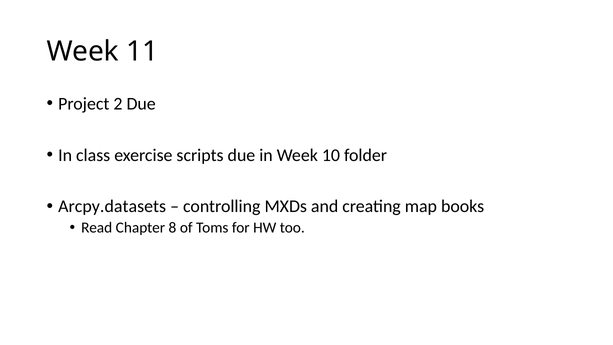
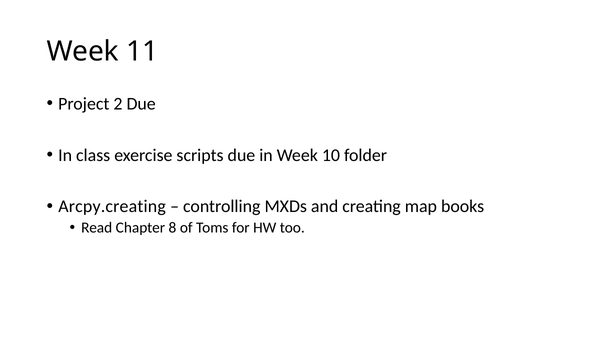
Arcpy.datasets: Arcpy.datasets -> Arcpy.creating (112, 206)
